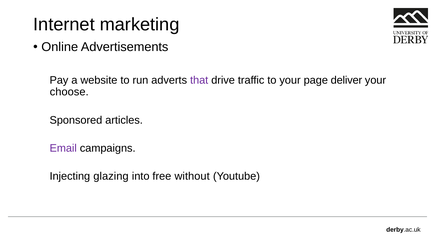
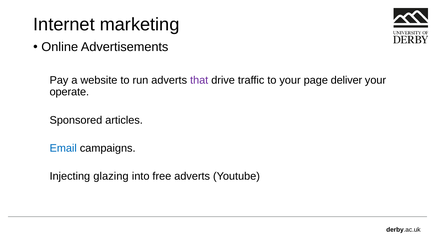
choose: choose -> operate (69, 92)
Email colour: purple -> blue (63, 148)
free without: without -> adverts (192, 176)
